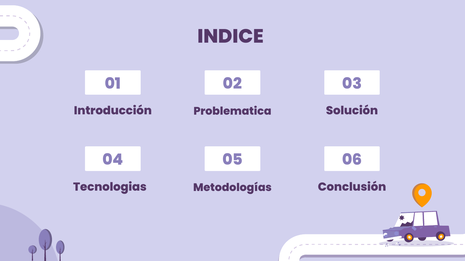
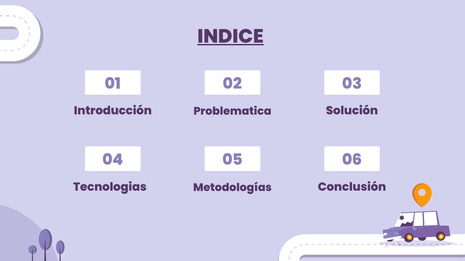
INDICE underline: none -> present (231, 36)
